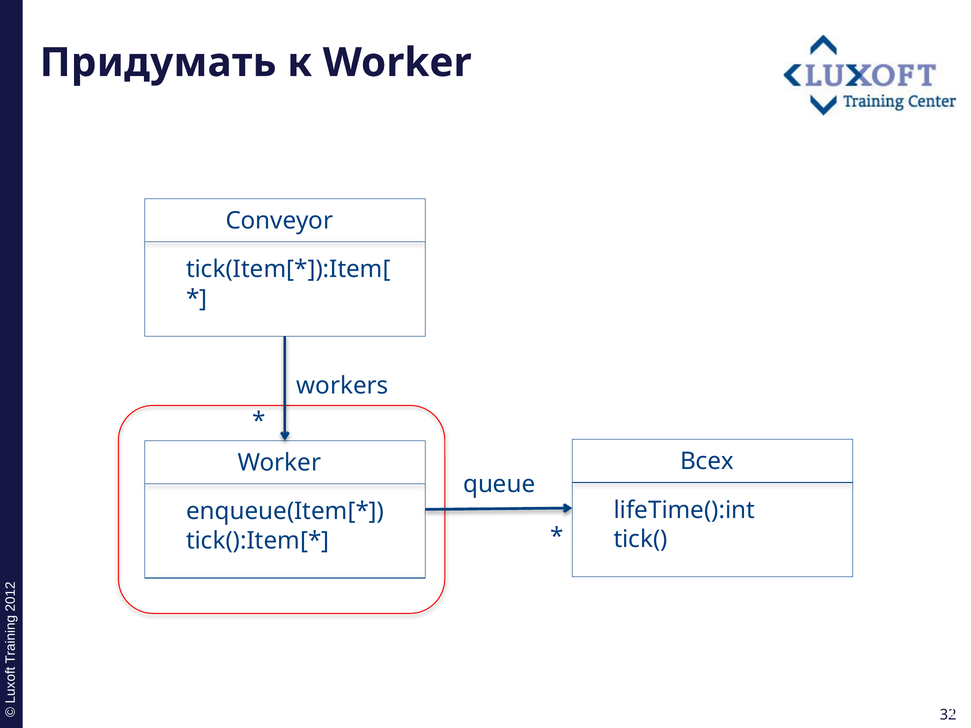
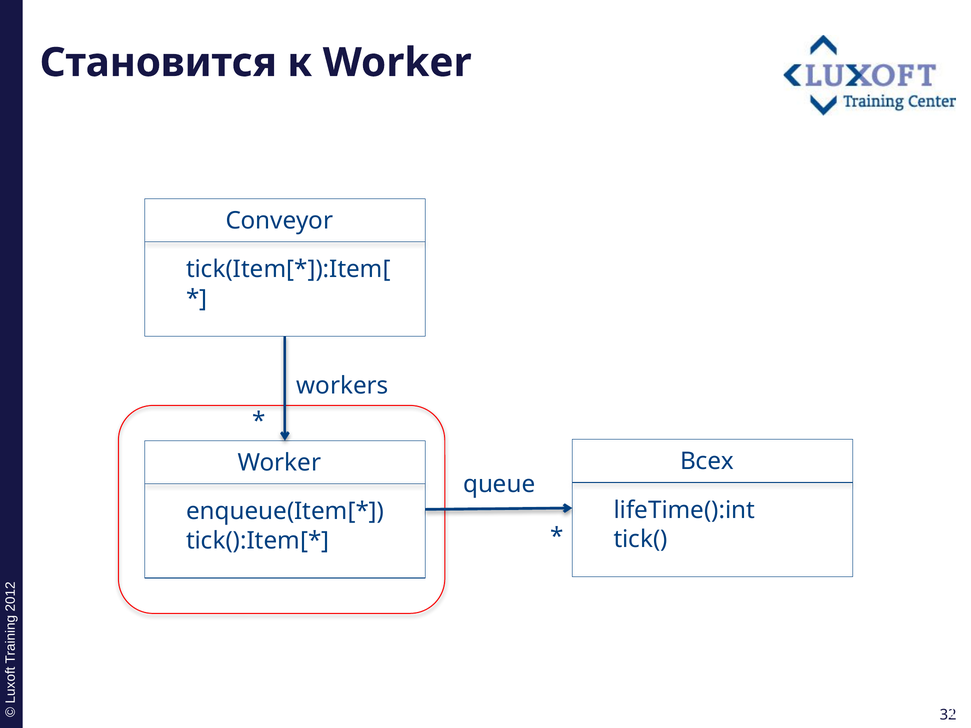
Придумать: Придумать -> Становится (158, 63)
